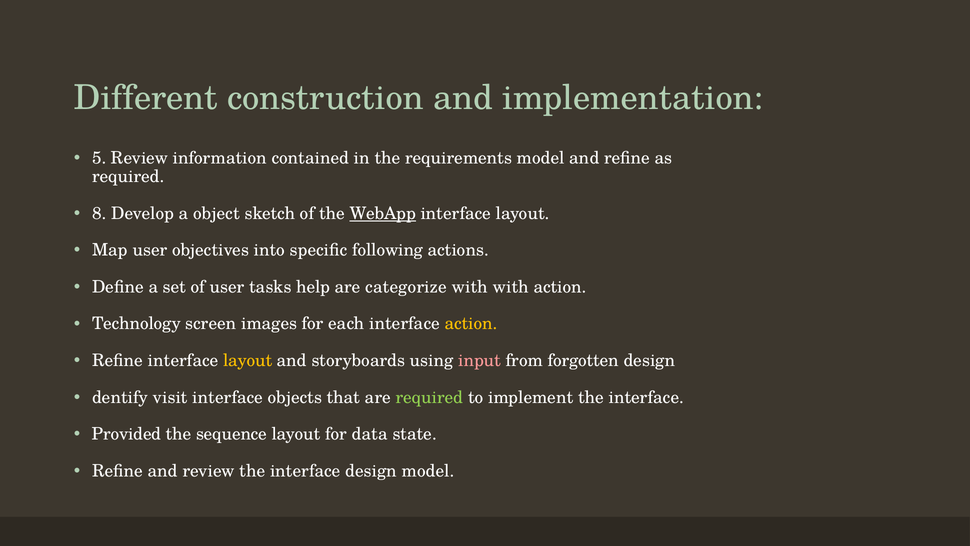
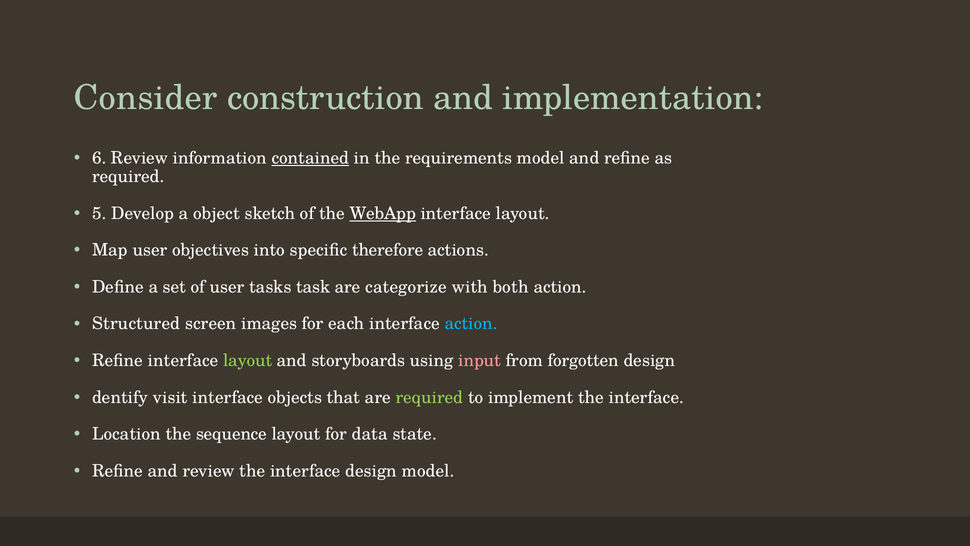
Different: Different -> Consider (146, 98)
5: 5 -> 6 (99, 158)
contained underline: none -> present (310, 158)
8: 8 -> 5 (99, 213)
following: following -> therefore (388, 250)
help: help -> task (313, 287)
with with: with -> both (511, 287)
Technology: Technology -> Structured (136, 324)
action colour: yellow -> light blue (471, 324)
layout colour: yellow -> light green (248, 360)
Provided: Provided -> Location (127, 434)
